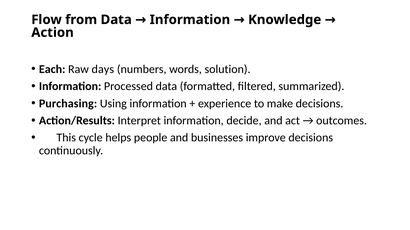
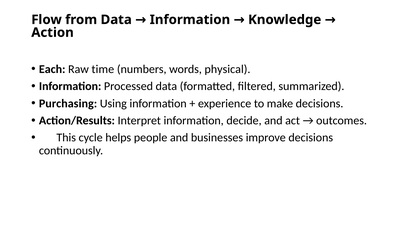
days: days -> time (103, 69)
solution: solution -> physical (228, 69)
